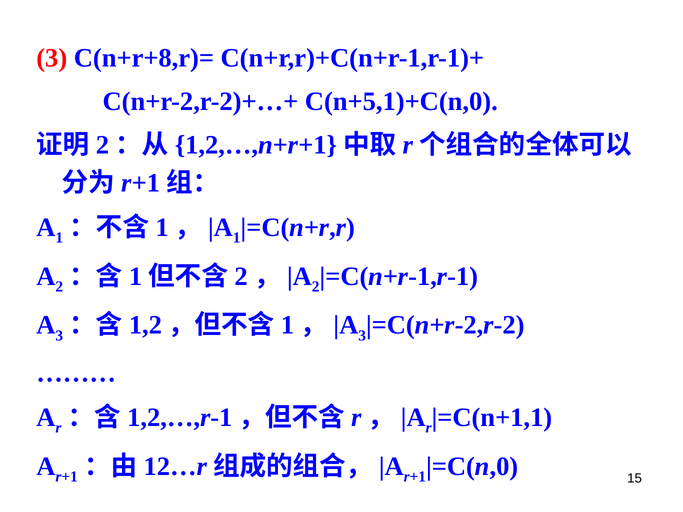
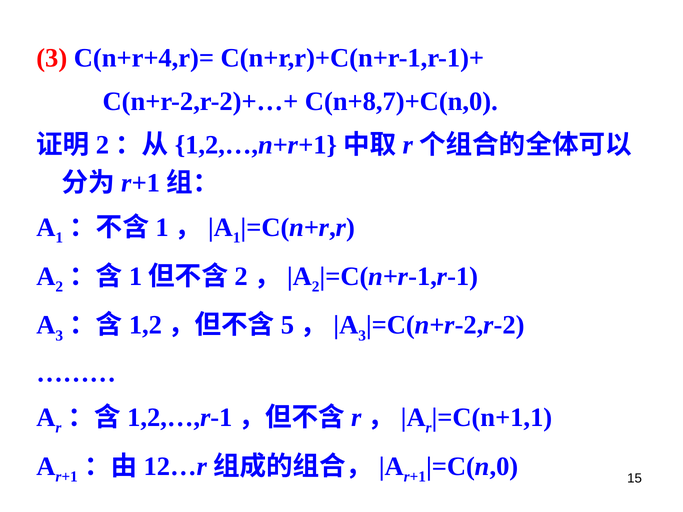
C(n+r+8,r)=: C(n+r+8,r)= -> C(n+r+4,r)= (144, 58)
C(n+5,1)+C(n,0: C(n+5,1)+C(n,0 -> C(n+8,7)+C(n,0 (401, 101)
1: 1 -> 5 (288, 325)
